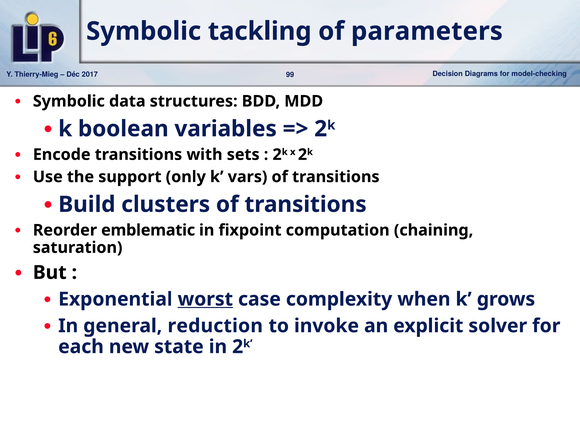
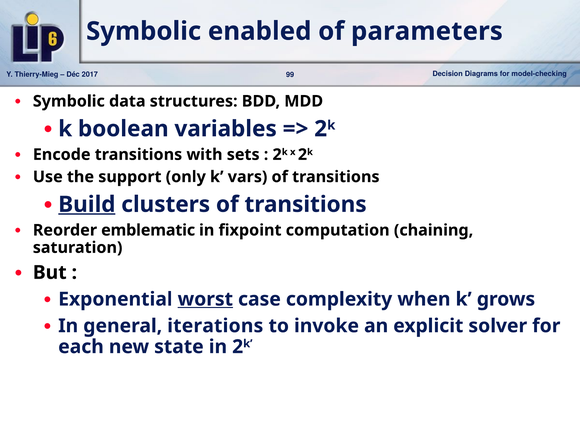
tackling: tackling -> enabled (260, 31)
Build underline: none -> present (87, 204)
reduction: reduction -> iterations (215, 326)
